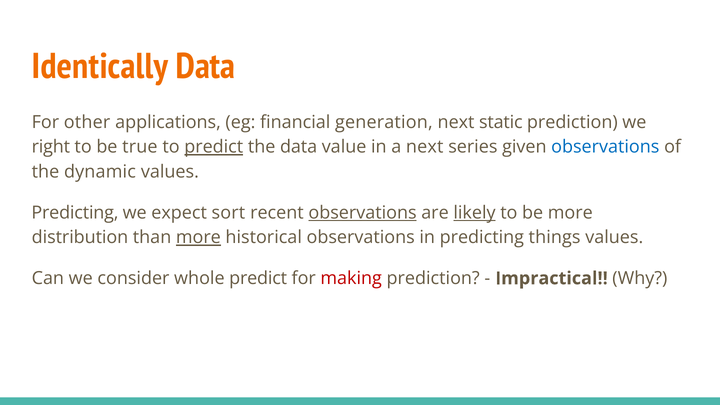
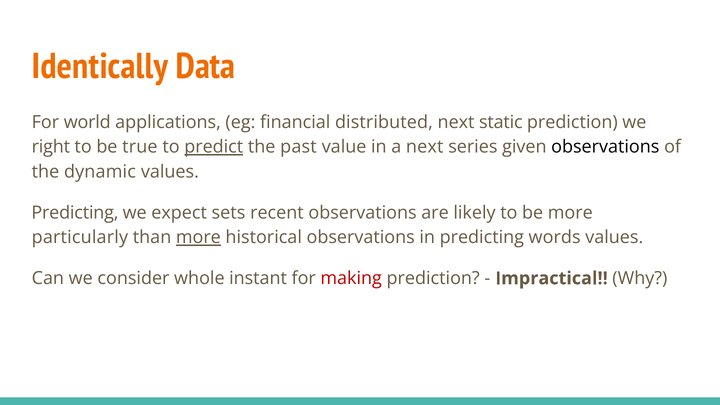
other: other -> world (87, 122)
generation: generation -> distributed (384, 122)
the data: data -> past (298, 147)
observations colour: blue -> black (605, 147)
sort: sort -> sets (228, 213)
observations underline: present -> none (363, 213)
likely underline: present -> none (475, 213)
distribution: distribution -> particularly (80, 238)
things: things -> words (555, 238)
whole predict: predict -> instant (258, 278)
